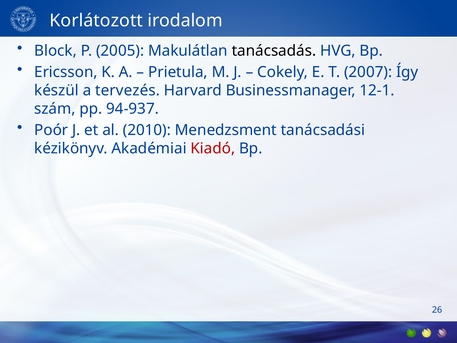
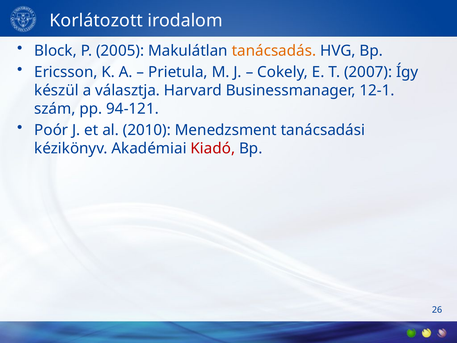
tanácsadás colour: black -> orange (274, 51)
tervezés: tervezés -> választja (128, 90)
94-937: 94-937 -> 94-121 (133, 109)
